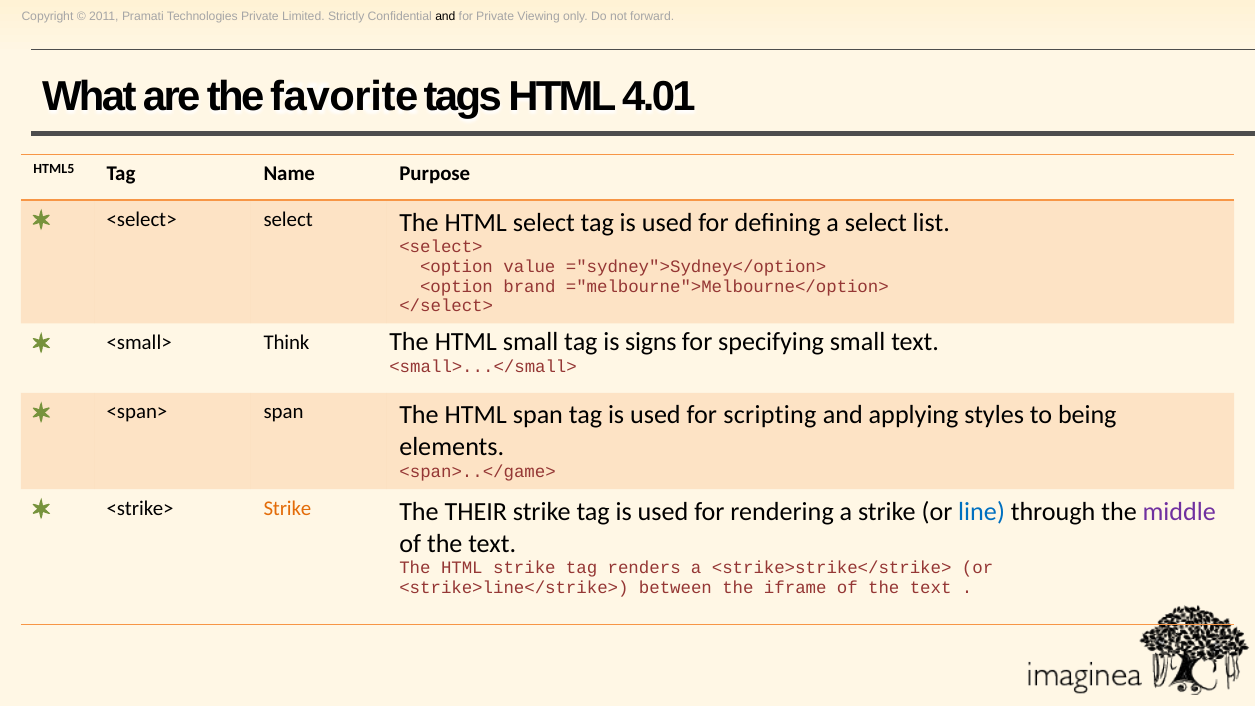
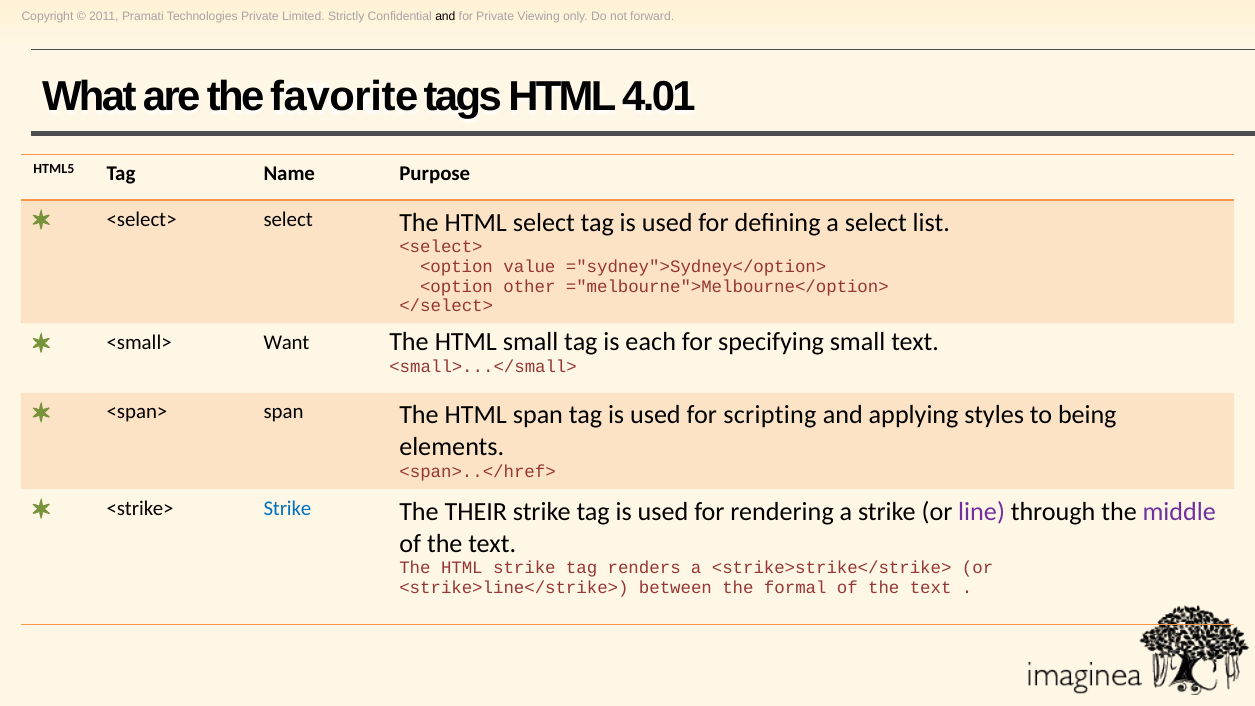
brand: brand -> other (529, 286)
Think: Think -> Want (286, 342)
signs: signs -> each (651, 342)
<span>..</game>: <span>..</game> -> <span>..</href> (478, 472)
Strike colour: orange -> blue (287, 508)
line colour: blue -> purple (982, 512)
iframe: iframe -> formal (795, 588)
